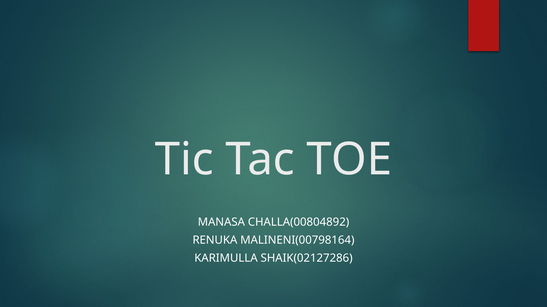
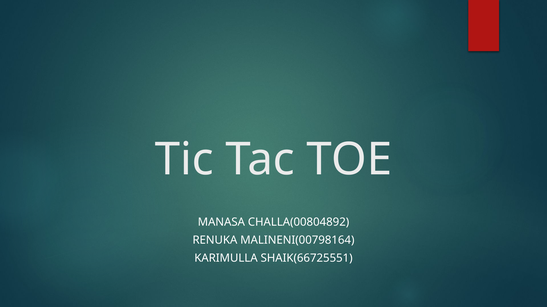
SHAIK(02127286: SHAIK(02127286 -> SHAIK(66725551 (307, 259)
